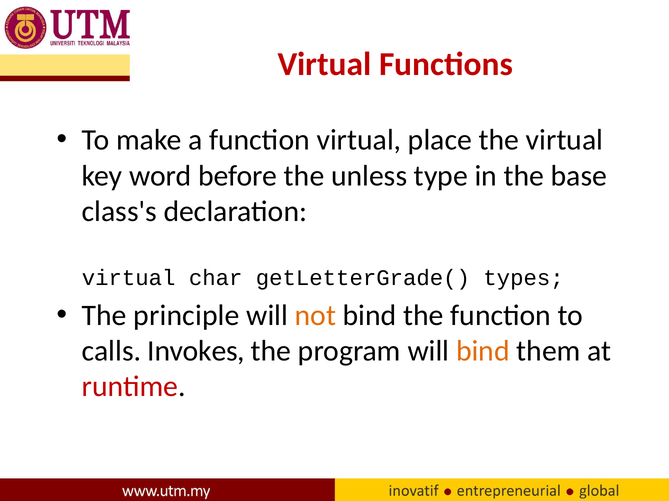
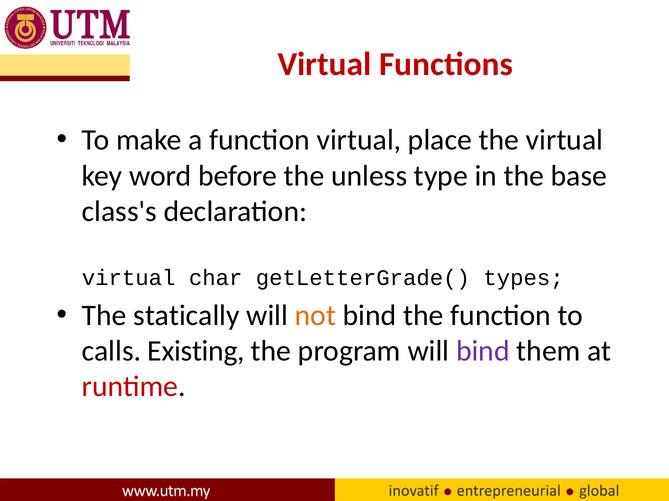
principle: principle -> statically (187, 316)
Invokes: Invokes -> Existing (196, 352)
bind colour: orange -> purple (483, 352)
